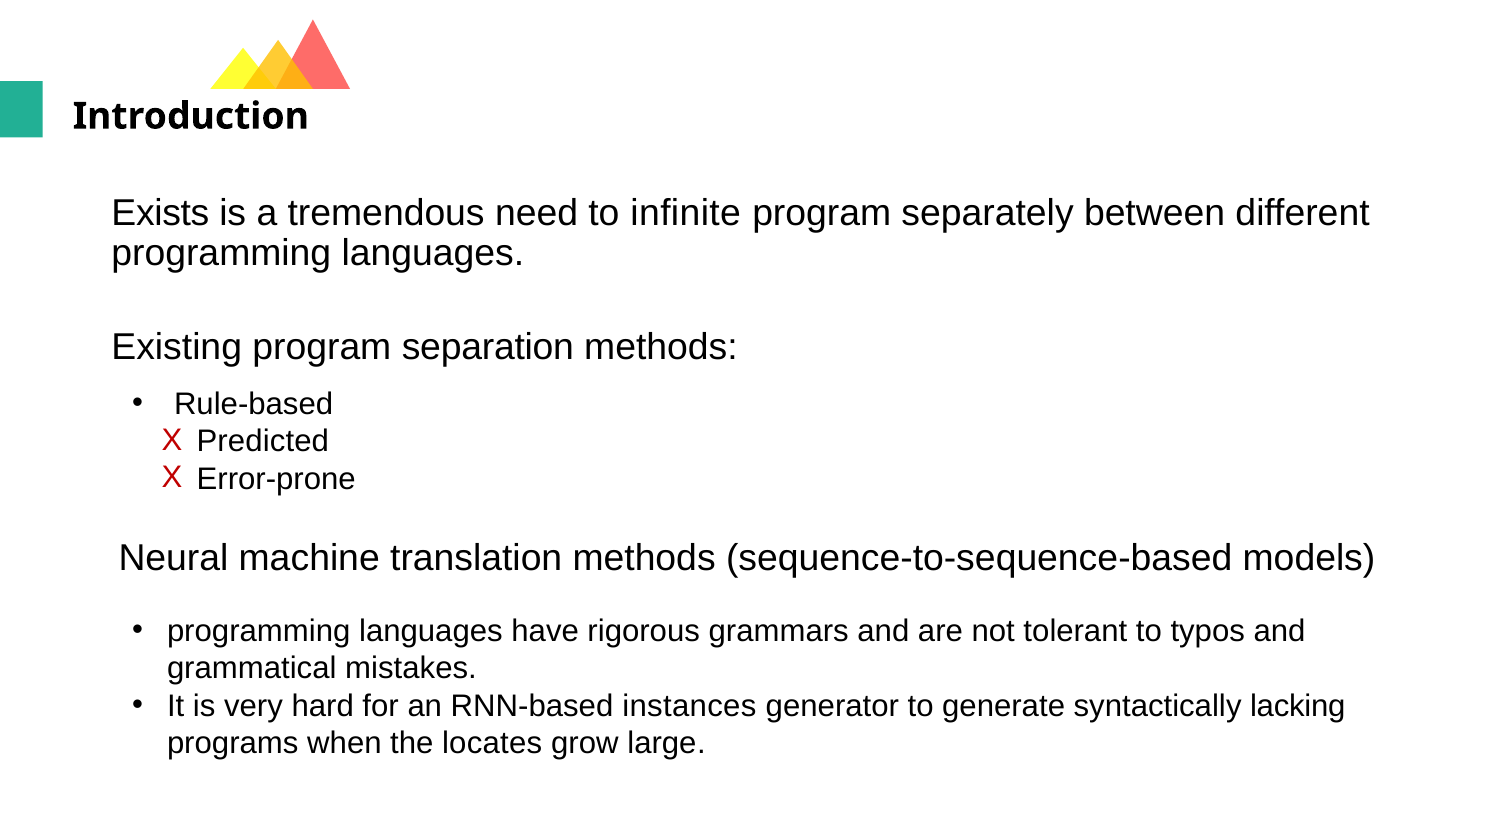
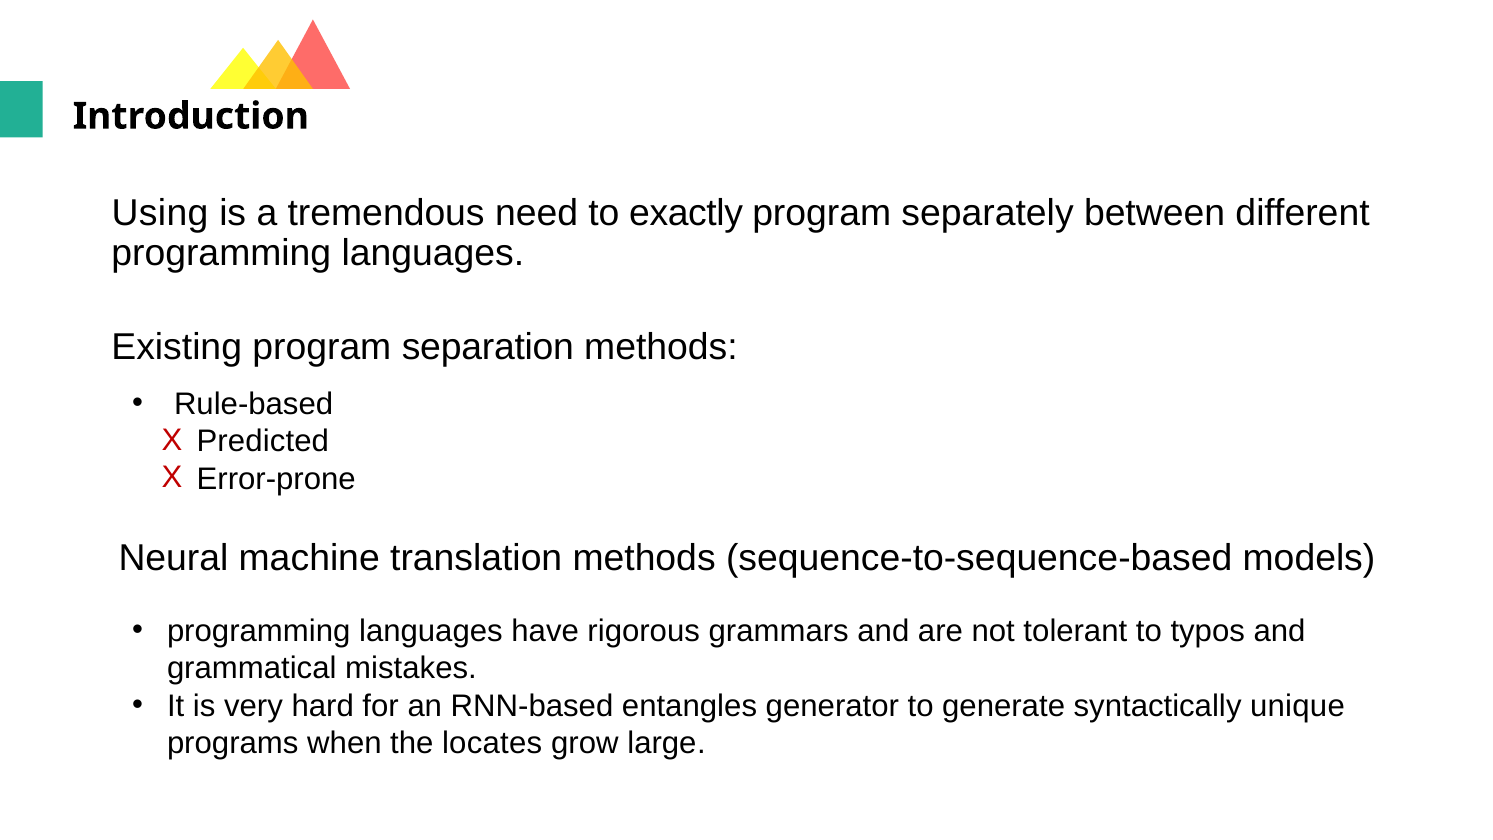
Exists: Exists -> Using (160, 213)
infinite: infinite -> exactly (686, 213)
instances: instances -> entangles (689, 706)
lacking: lacking -> unique (1297, 706)
